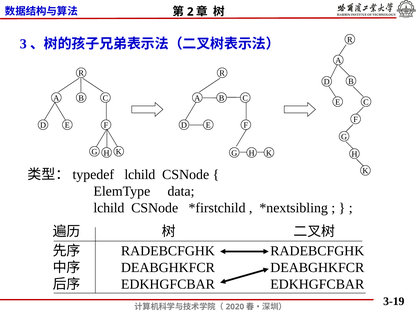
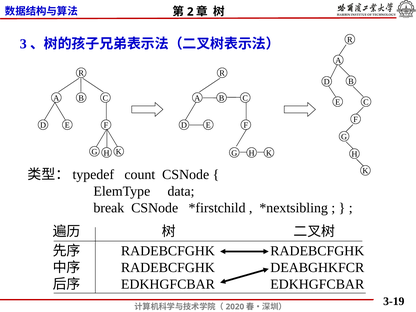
lchild: lchild -> count (140, 175)
lchild: lchild -> break (109, 208)
DEABGHKFCR: DEABGHKFCR -> RADEBCFGHK (168, 268)
